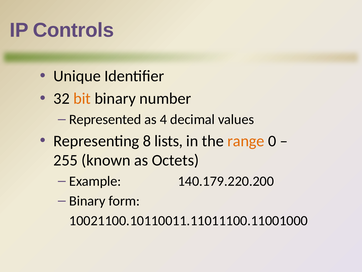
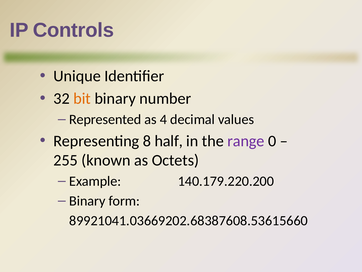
lists: lists -> half (169, 141)
range colour: orange -> purple (246, 141)
10021100.10110011.11011100.11001000: 10021100.10110011.11011100.11001000 -> 89921041.03669202.68387608.53615660 (189, 220)
